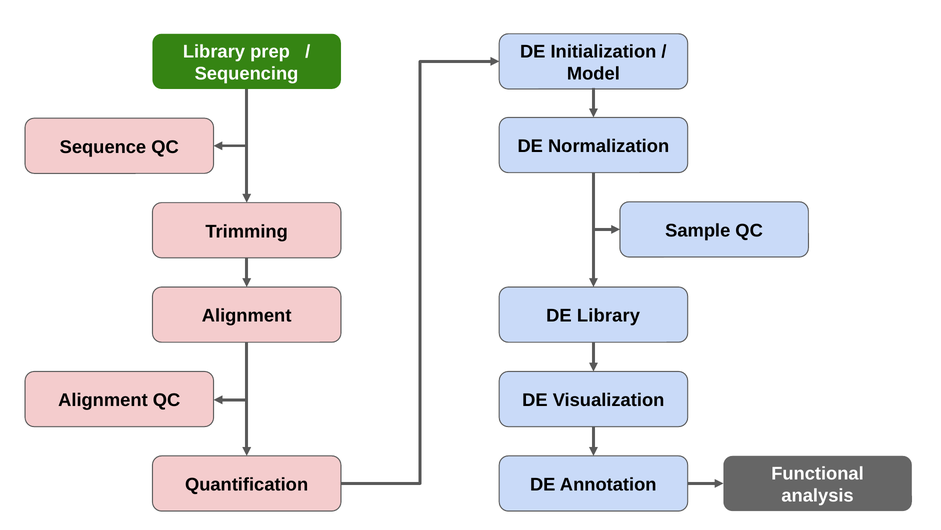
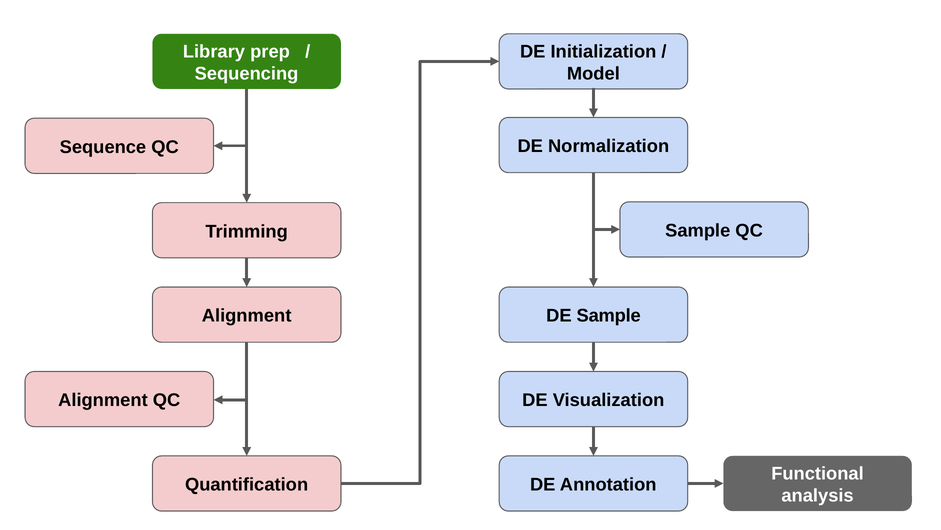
DE Library: Library -> Sample (609, 315)
